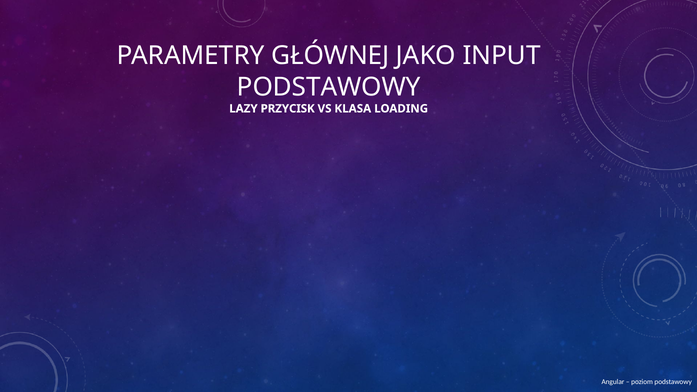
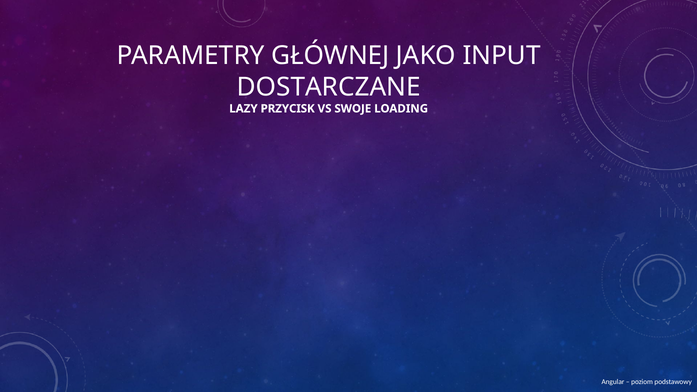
PODSTAWOWY: PODSTAWOWY -> DOSTARCZANE (329, 87)
KLASA: KLASA -> SWOJE (353, 109)
